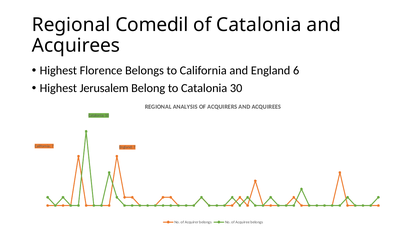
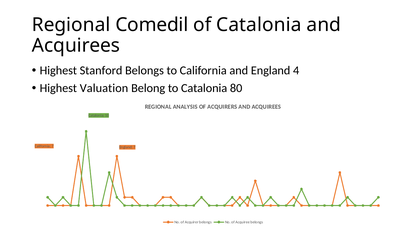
Florence: Florence -> Stanford (101, 71)
6: 6 -> 4 (296, 71)
Jerusalem: Jerusalem -> Valuation (104, 88)
30: 30 -> 80 (236, 88)
